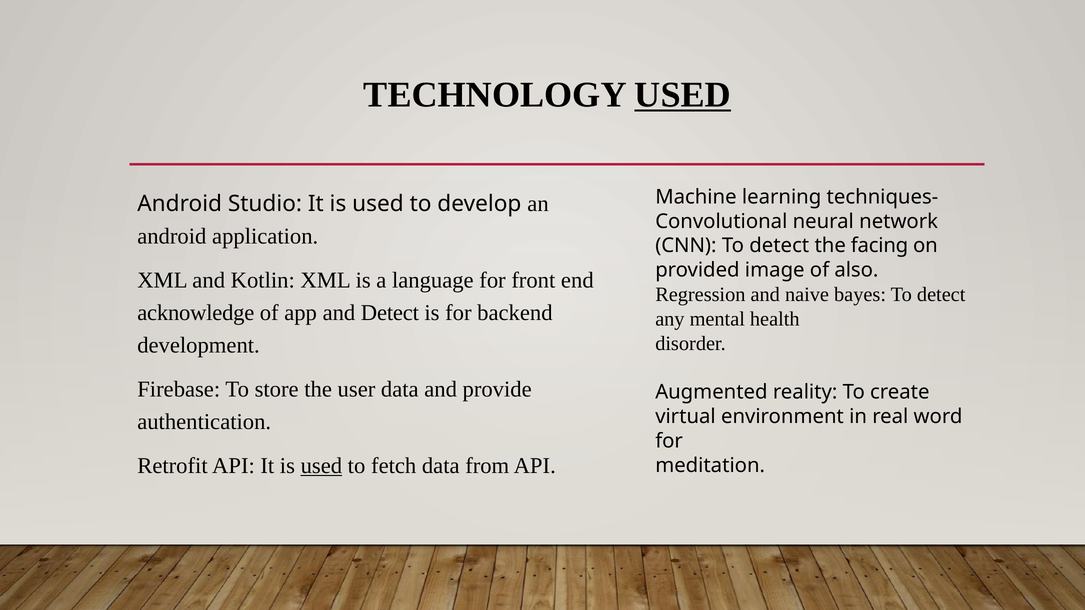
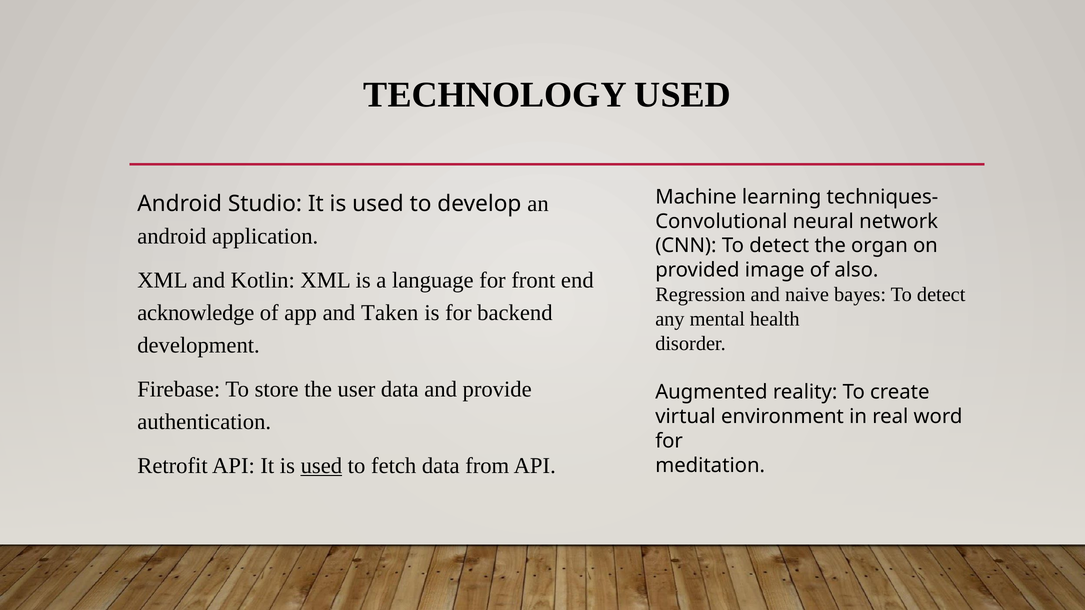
USED underline: present -> none (683, 95)
facing: facing -> organ (879, 246)
and Detect: Detect -> Taken (390, 313)
